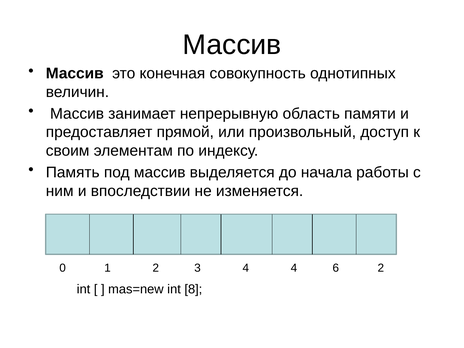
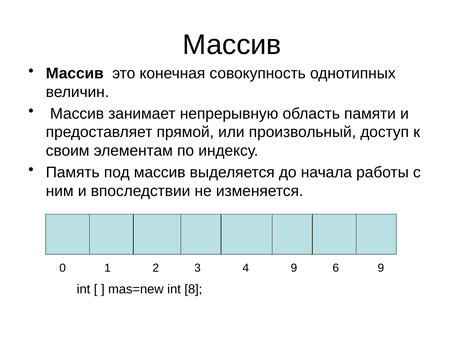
4 4: 4 -> 9 (294, 268)
6 2: 2 -> 9 (381, 268)
